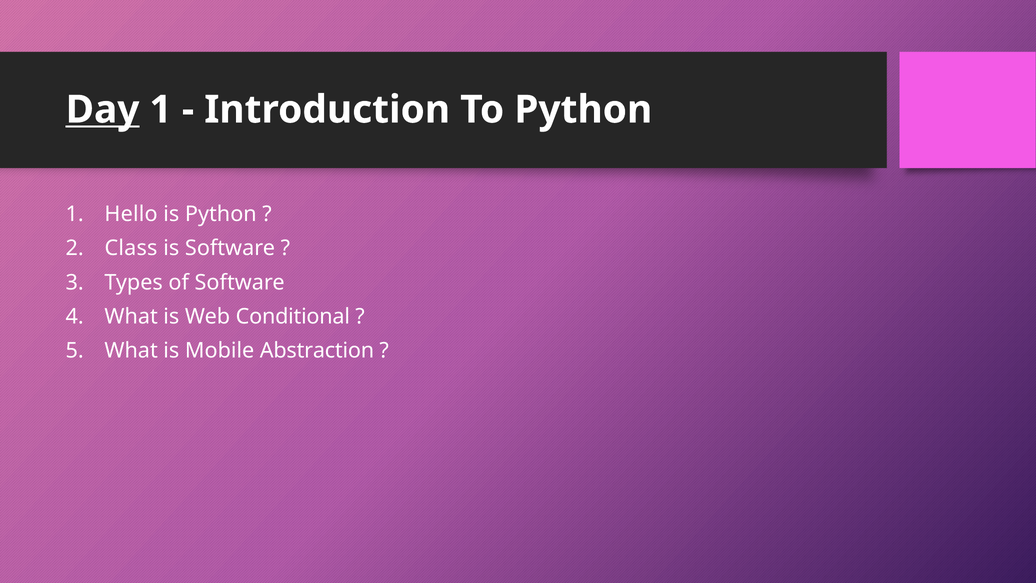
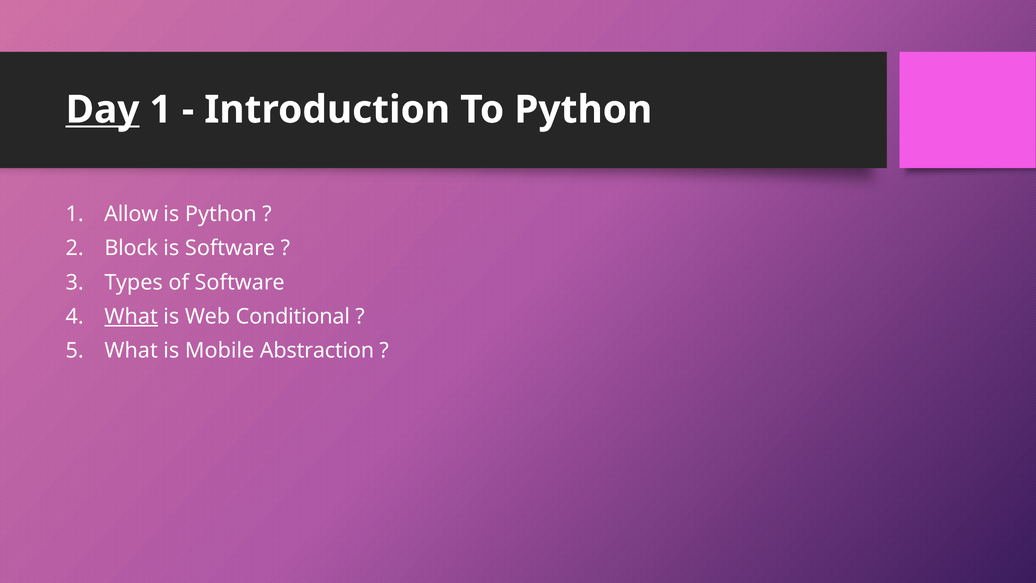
Hello: Hello -> Allow (131, 214)
Class: Class -> Block (131, 248)
What underline: none -> present (131, 316)
